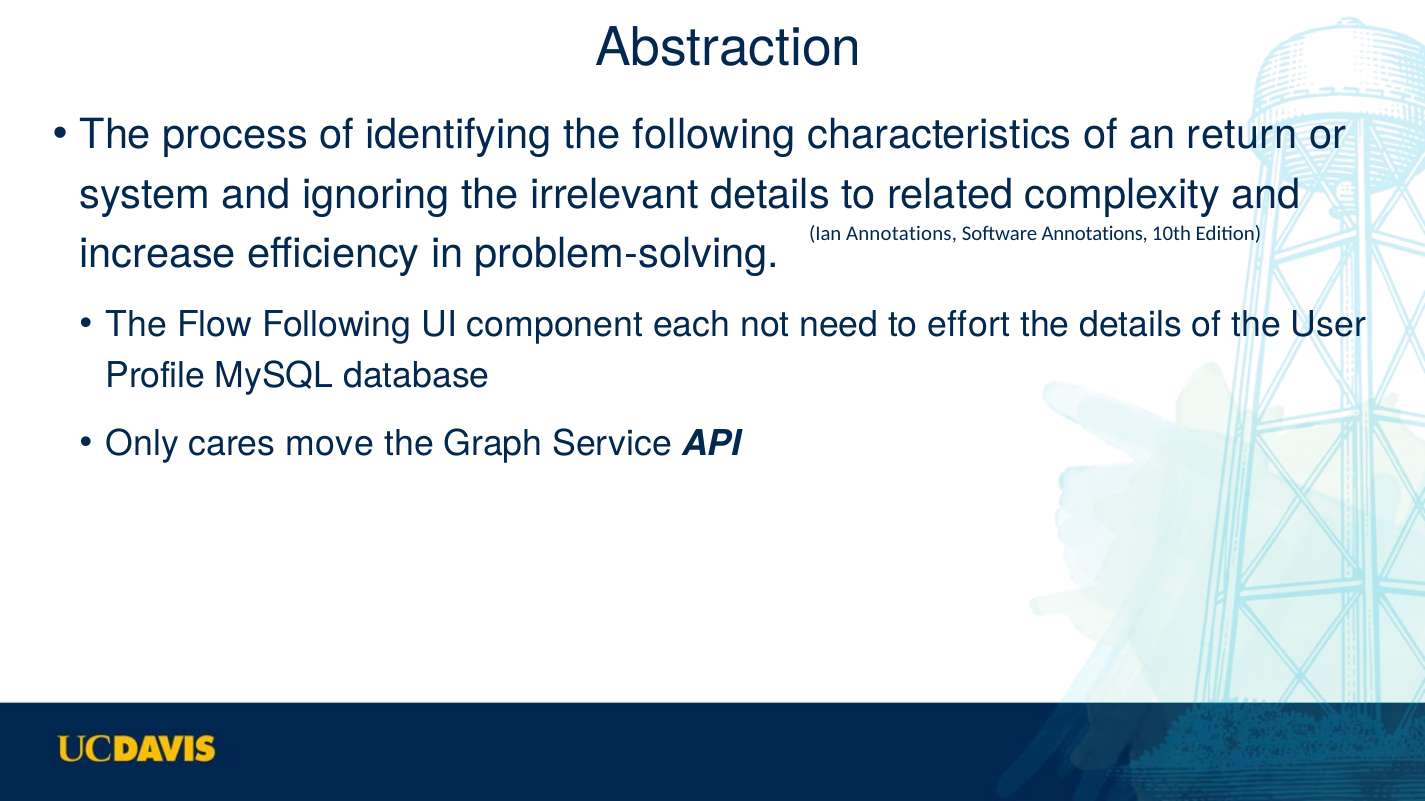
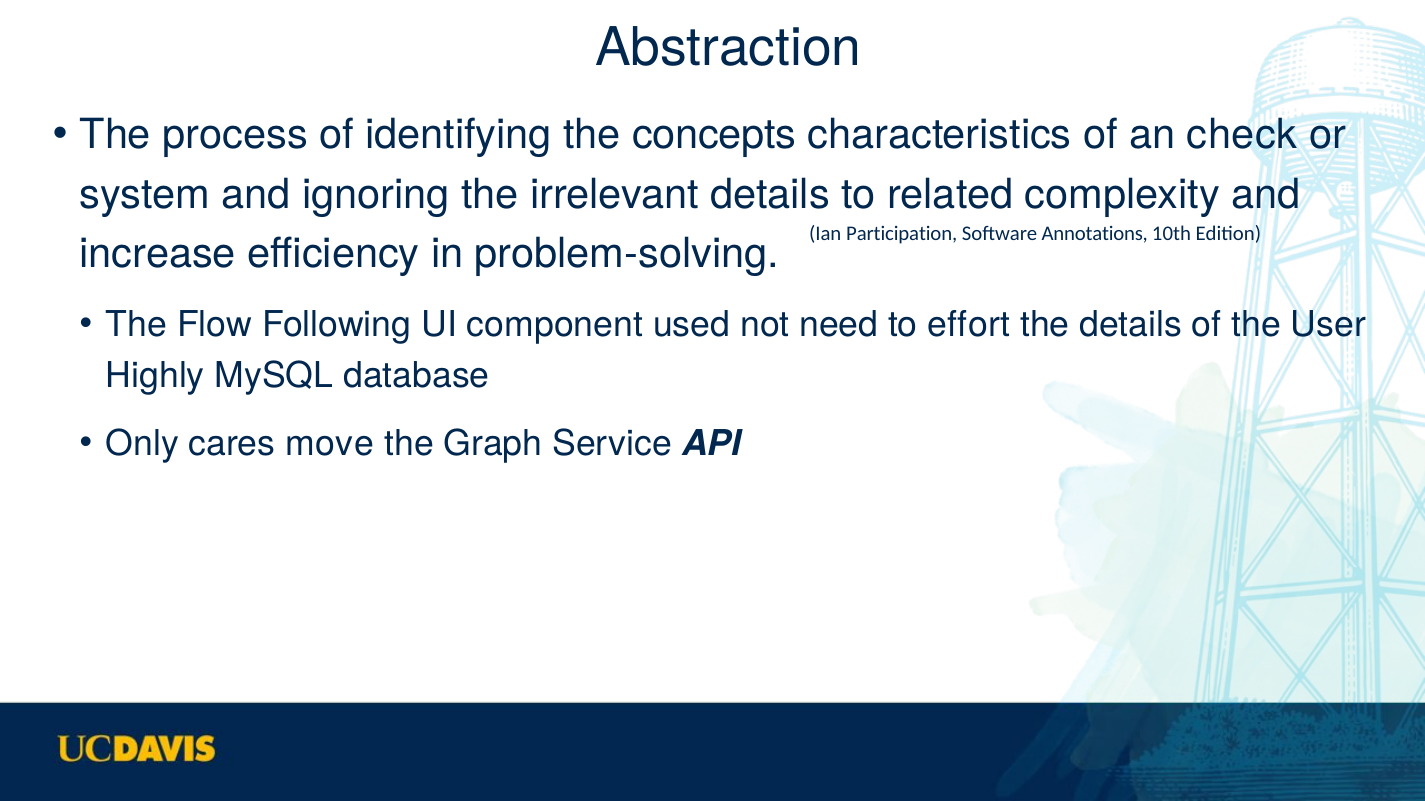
the following: following -> concepts (714, 135)
return: return -> check (1242, 135)
Ian Annotations: Annotations -> Participation (902, 234)
each: each -> used (692, 325)
Profile: Profile -> Highly (155, 376)
